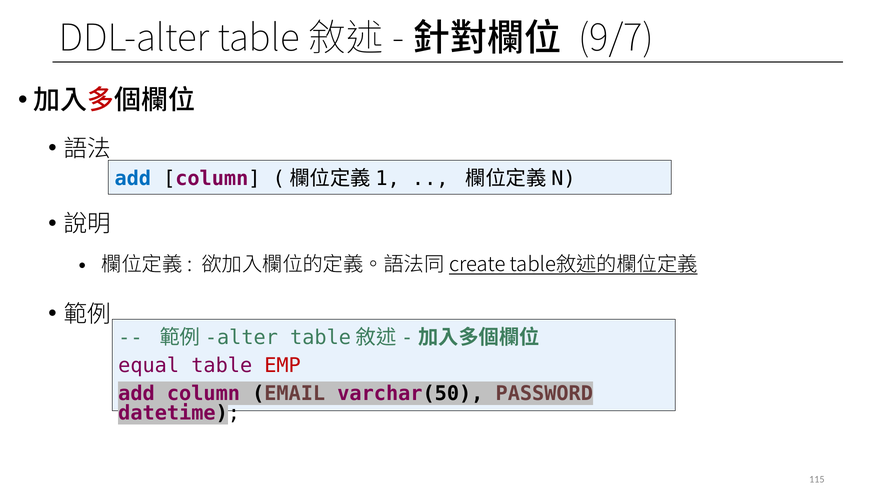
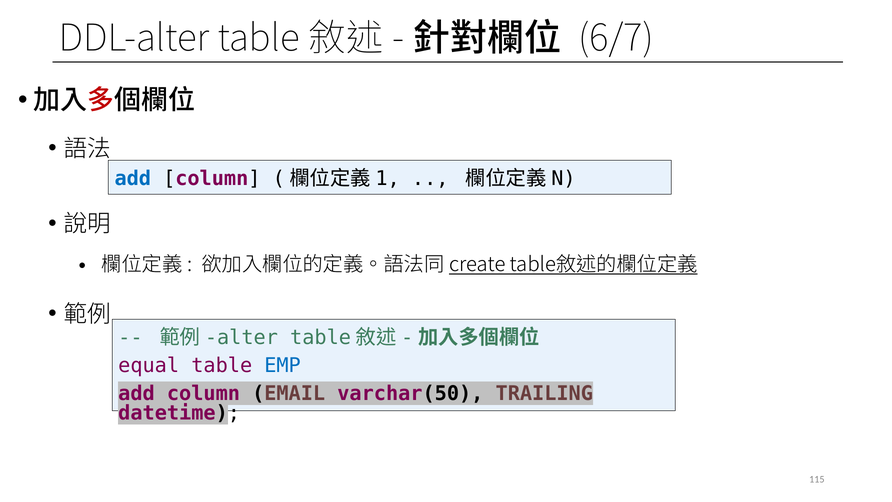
9/7: 9/7 -> 6/7 (616, 38)
EMP colour: red -> blue (283, 365)
PASSWORD: PASSWORD -> TRAILING (544, 393)
